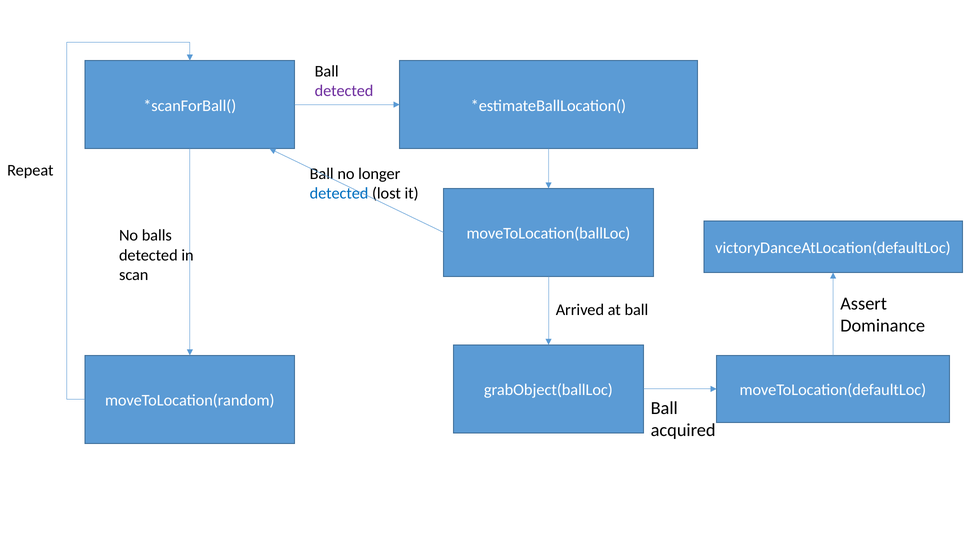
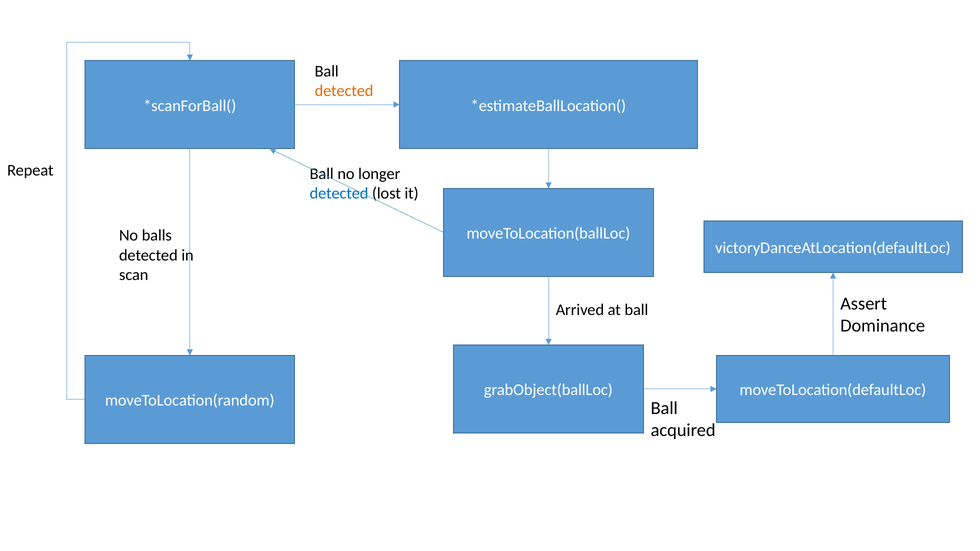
detected colour: purple -> orange (344, 91)
